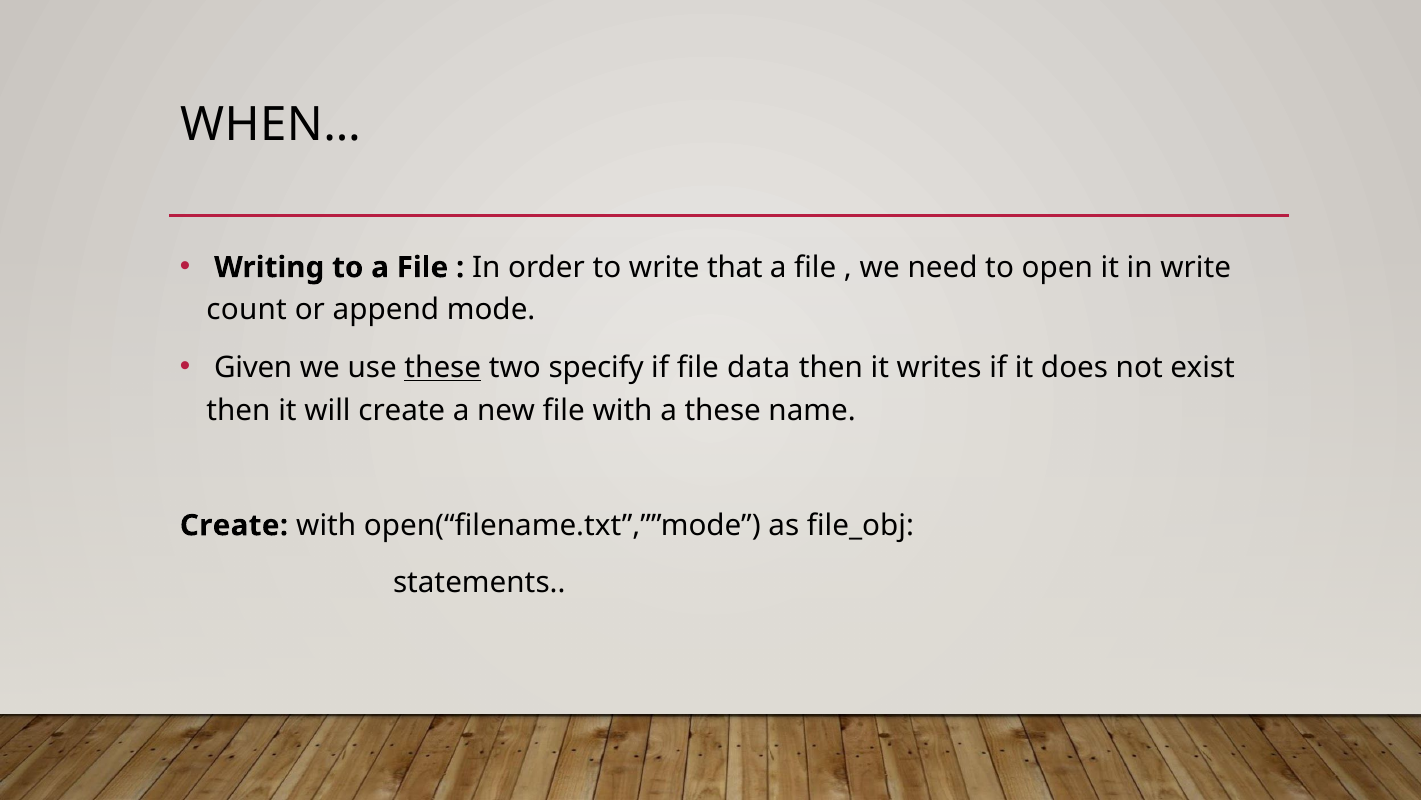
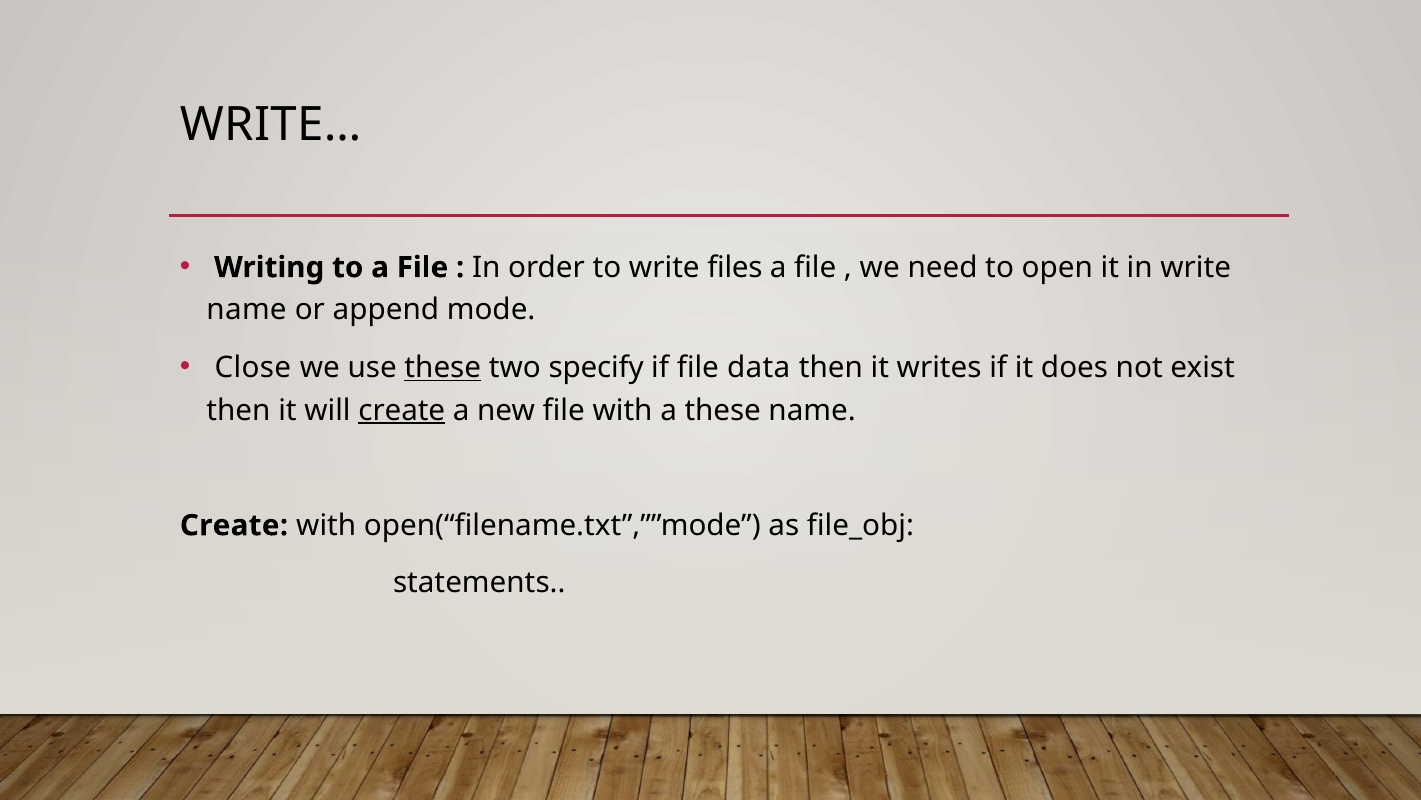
WHEN…: WHEN… -> WRITE… (271, 124)
that: that -> files (735, 267)
count: count -> name (247, 310)
Given: Given -> Close (253, 367)
create underline: none -> present (402, 410)
